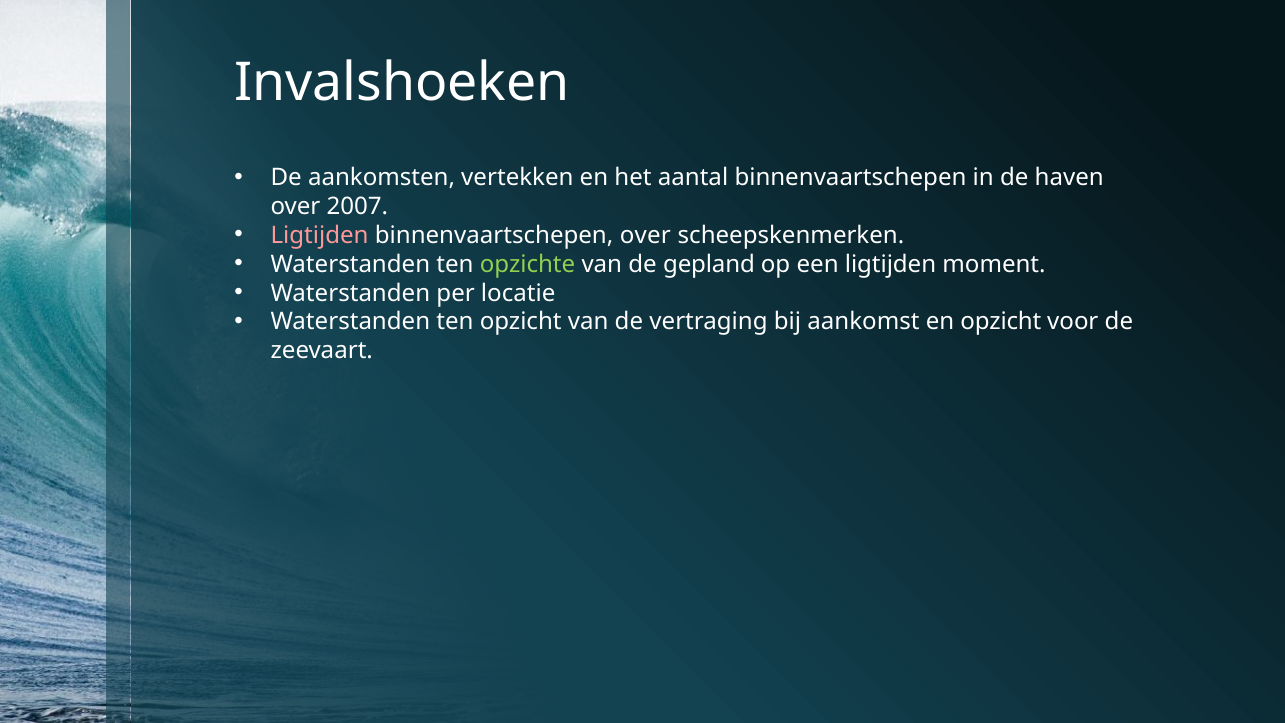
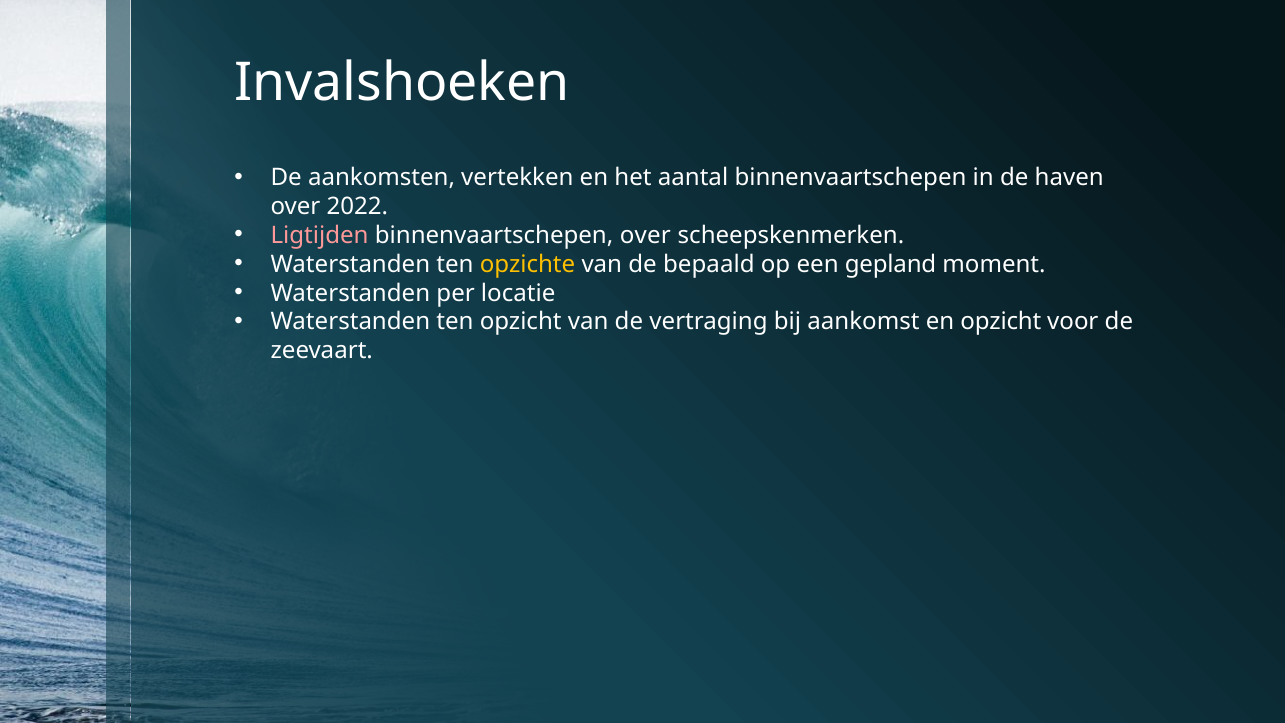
2007: 2007 -> 2022 (357, 206)
opzichte colour: light green -> yellow (528, 264)
gepland: gepland -> bepaald (709, 264)
een ligtijden: ligtijden -> gepland (891, 264)
